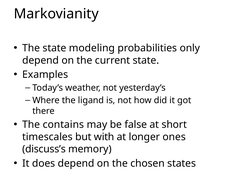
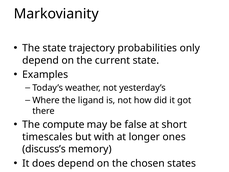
modeling: modeling -> trajectory (92, 48)
contains: contains -> compute (63, 124)
